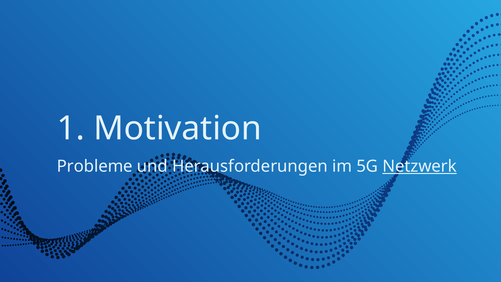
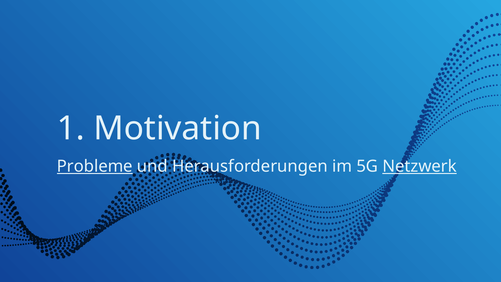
Probleme underline: none -> present (95, 166)
